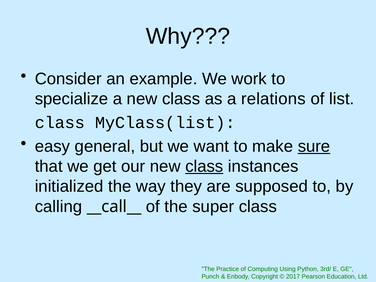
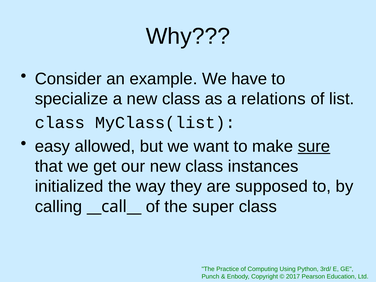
work: work -> have (249, 79)
general: general -> allowed (105, 146)
class underline: present -> none (204, 166)
